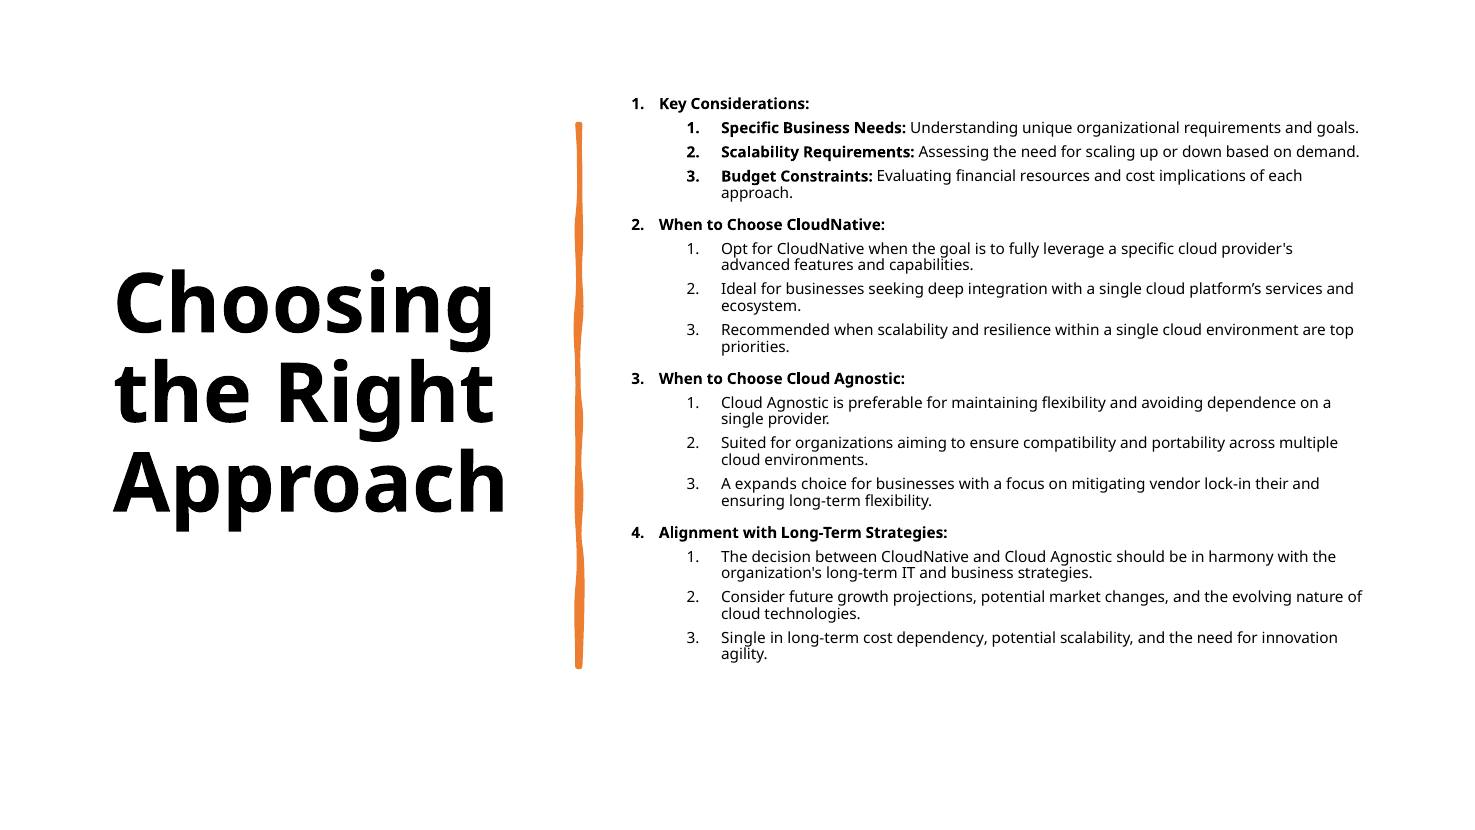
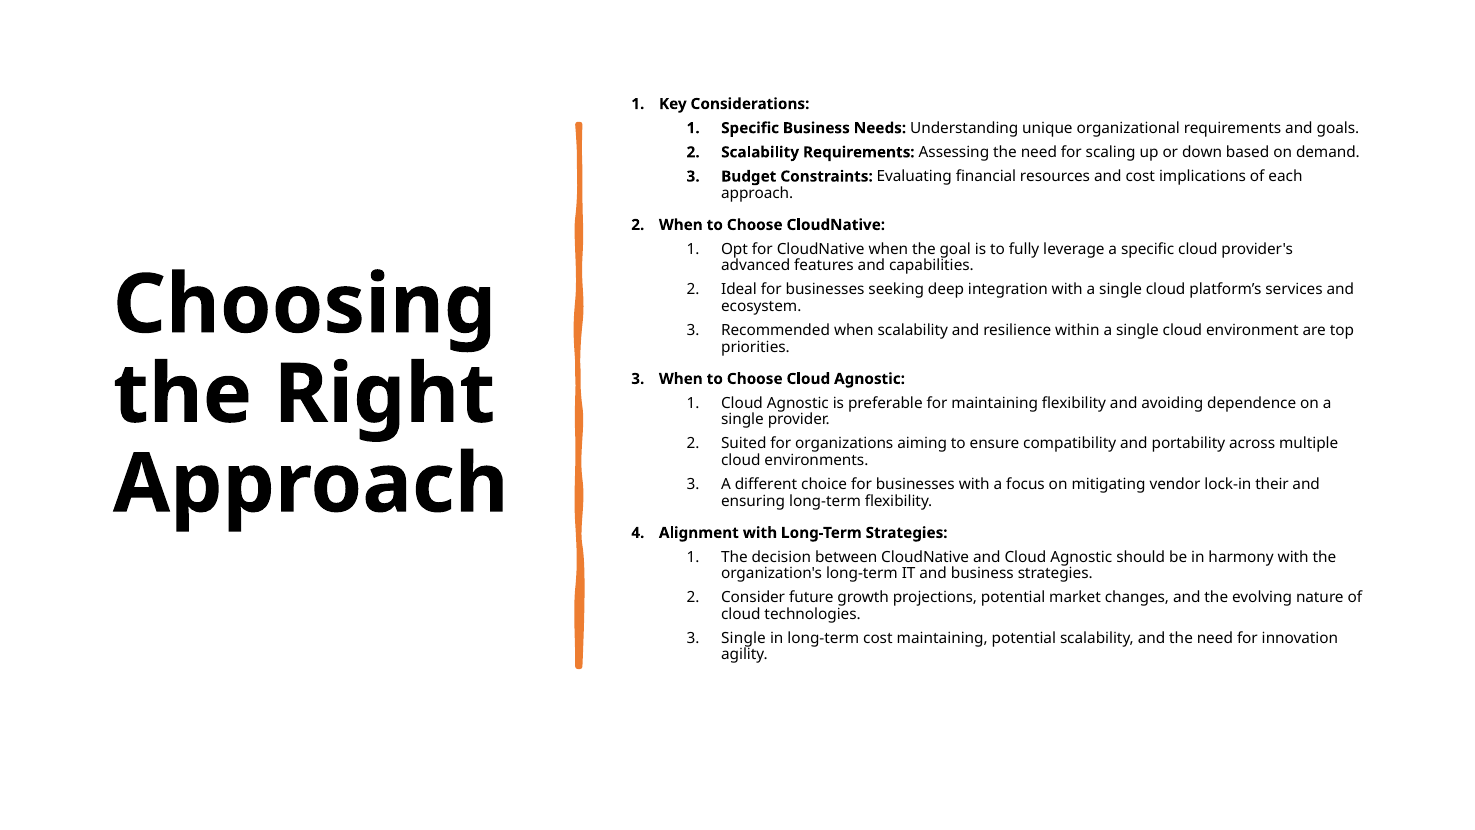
expands: expands -> different (766, 484)
cost dependency: dependency -> maintaining (942, 638)
